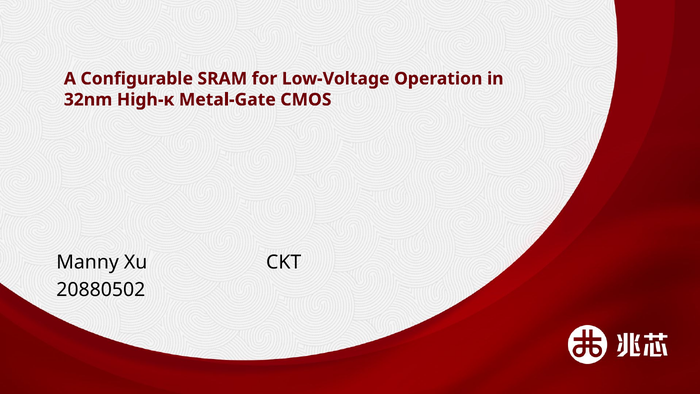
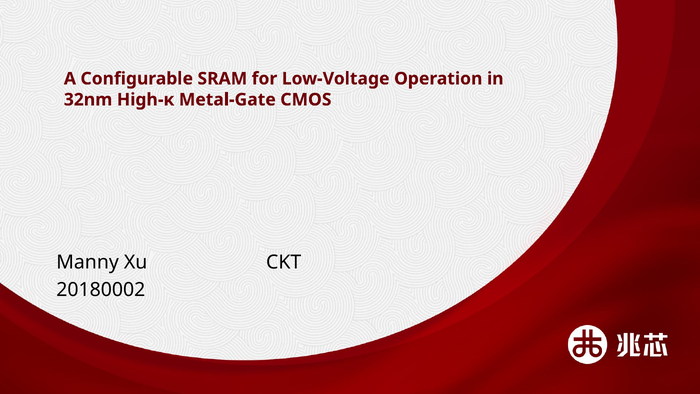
20880502: 20880502 -> 20180002 (101, 290)
